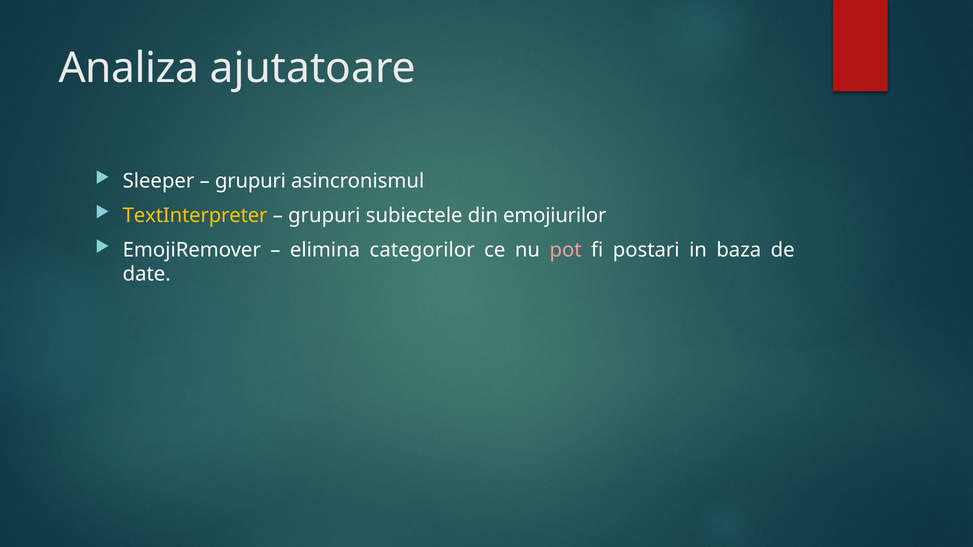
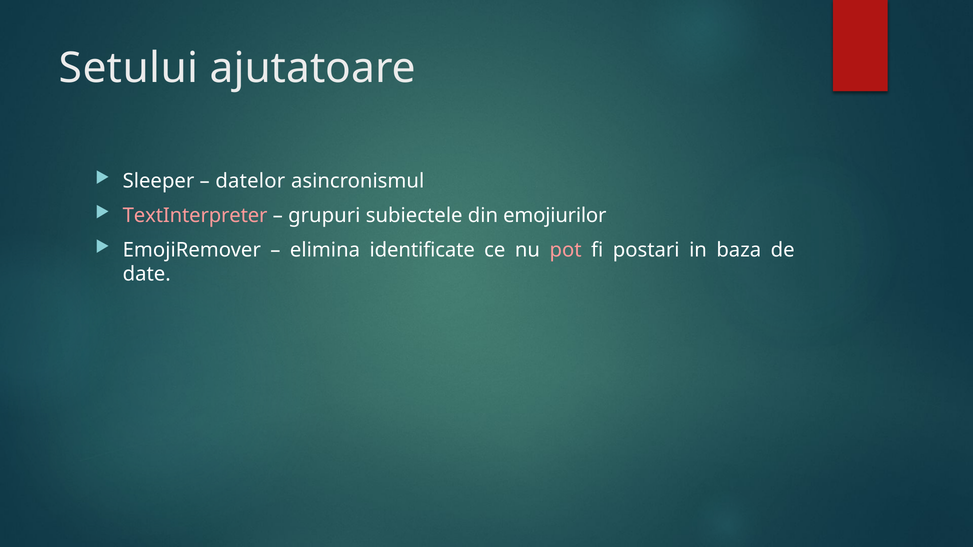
Analiza: Analiza -> Setului (129, 68)
grupuri: grupuri -> datelor (250, 181)
TextInterpreter colour: yellow -> pink (195, 216)
categorilor: categorilor -> identificate (422, 250)
